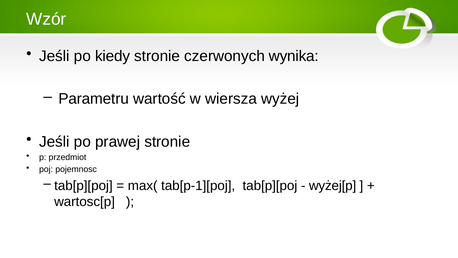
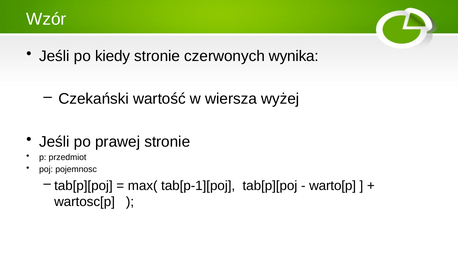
Parametru: Parametru -> Czekański (94, 99)
wyżej[p: wyżej[p -> warto[p (333, 185)
